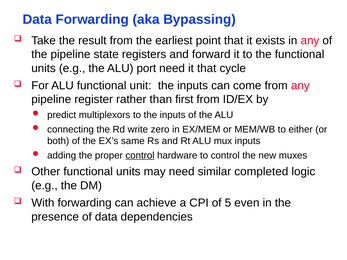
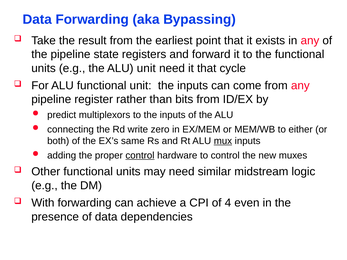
ALU port: port -> unit (146, 68)
first: first -> bits (184, 100)
mux underline: none -> present (223, 141)
completed: completed -> midstream (261, 172)
5: 5 -> 4 (228, 203)
